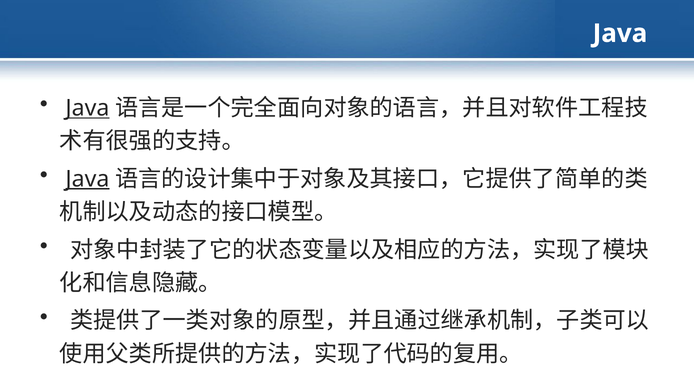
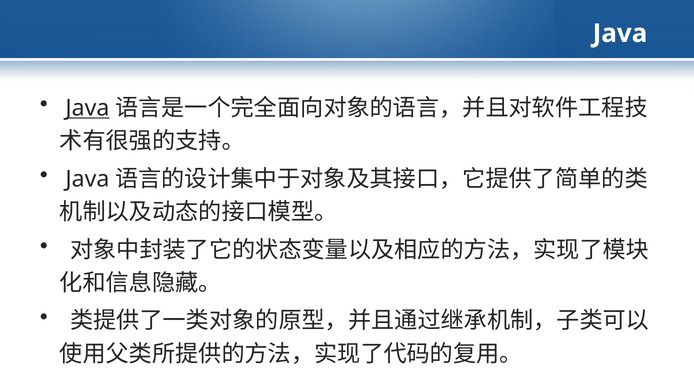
Java underline: present -> none (87, 179)
